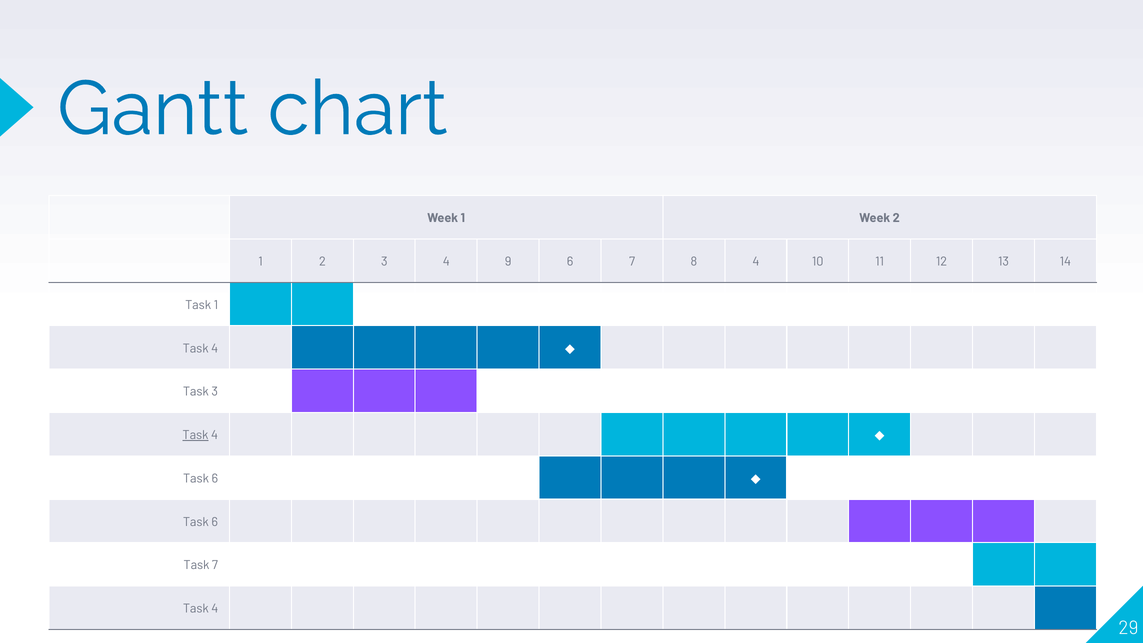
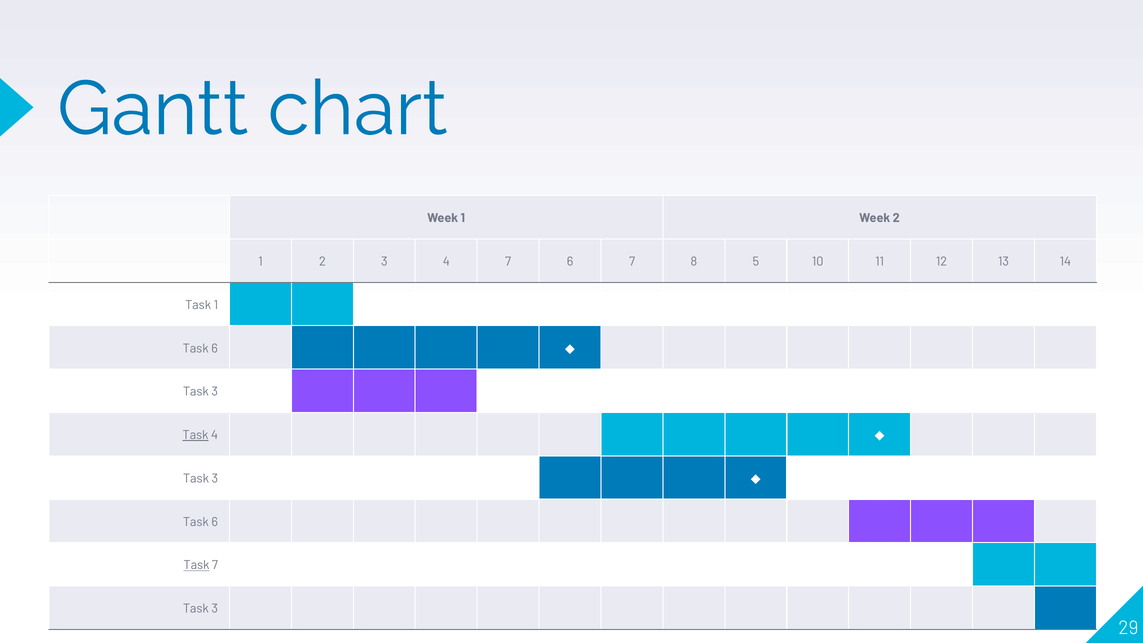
4 9: 9 -> 7 (508, 262)
8 4: 4 -> 5 (756, 262)
4: 4 -> 6 (215, 348)
6: 6 -> 3 (215, 478)
Task underline: none -> present (196, 565)
4: 4 -> 3 (215, 609)
